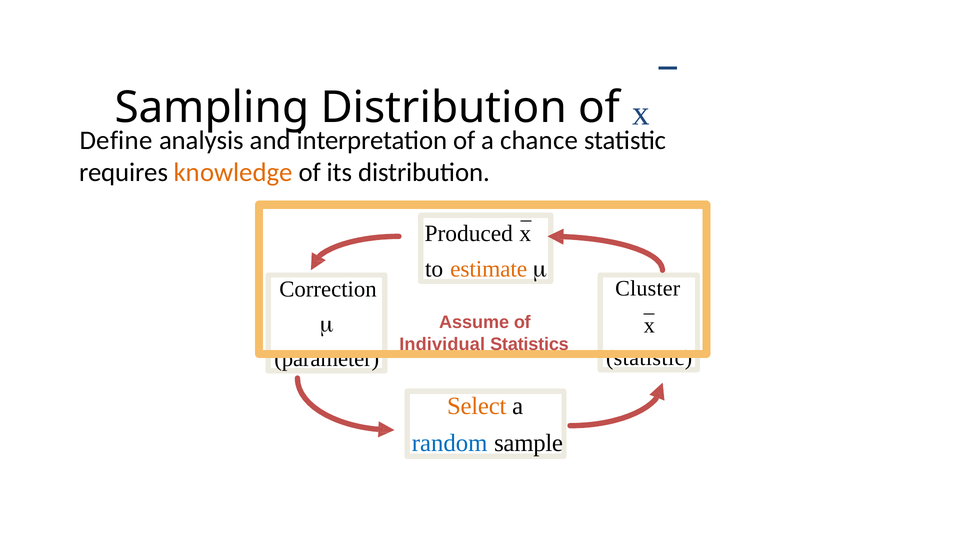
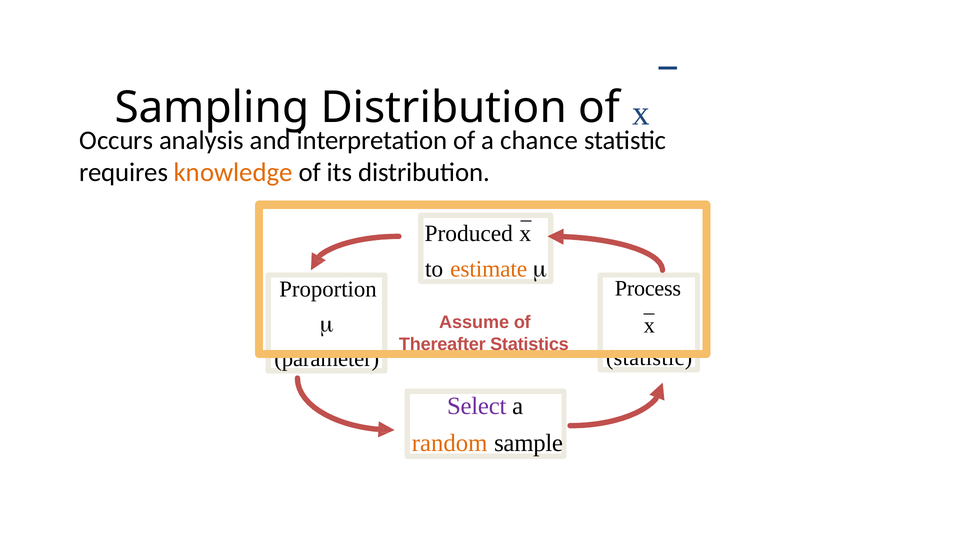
Define: Define -> Occurs (116, 140)
Cluster: Cluster -> Process (648, 288)
Correction: Correction -> Proportion (328, 290)
Individual: Individual -> Thereafter (442, 344)
Select colour: orange -> purple (477, 406)
random colour: blue -> orange (450, 443)
